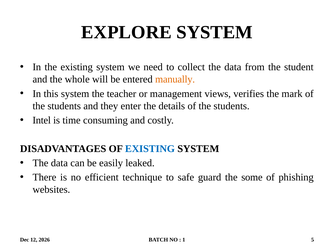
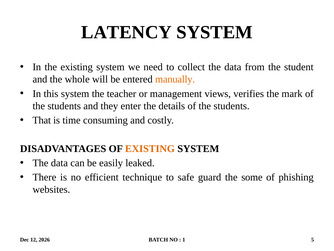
EXPLORE: EXPLORE -> LATENCY (127, 32)
Intel: Intel -> That (42, 120)
EXISTING colour: blue -> orange (150, 148)
